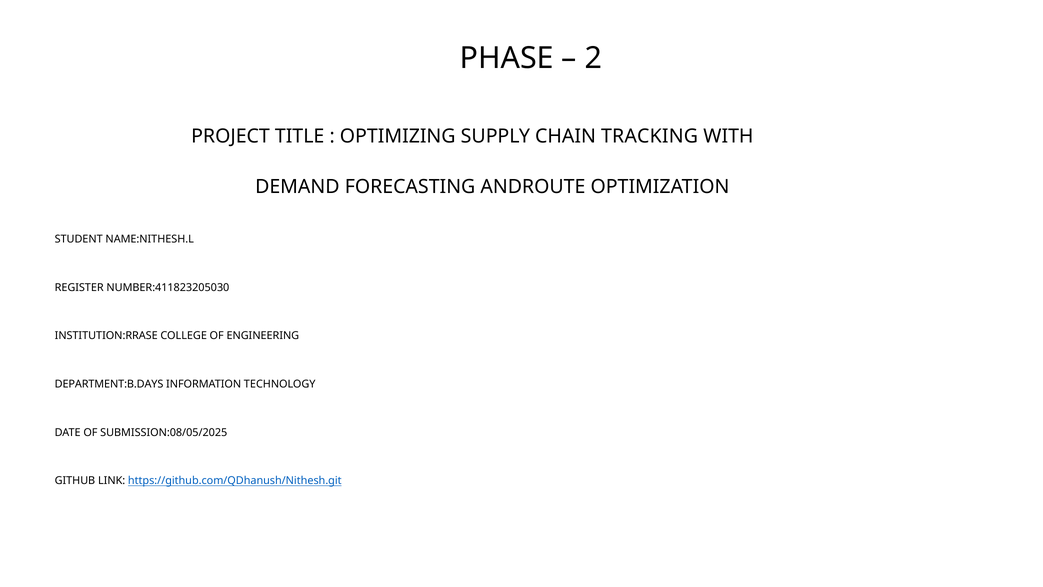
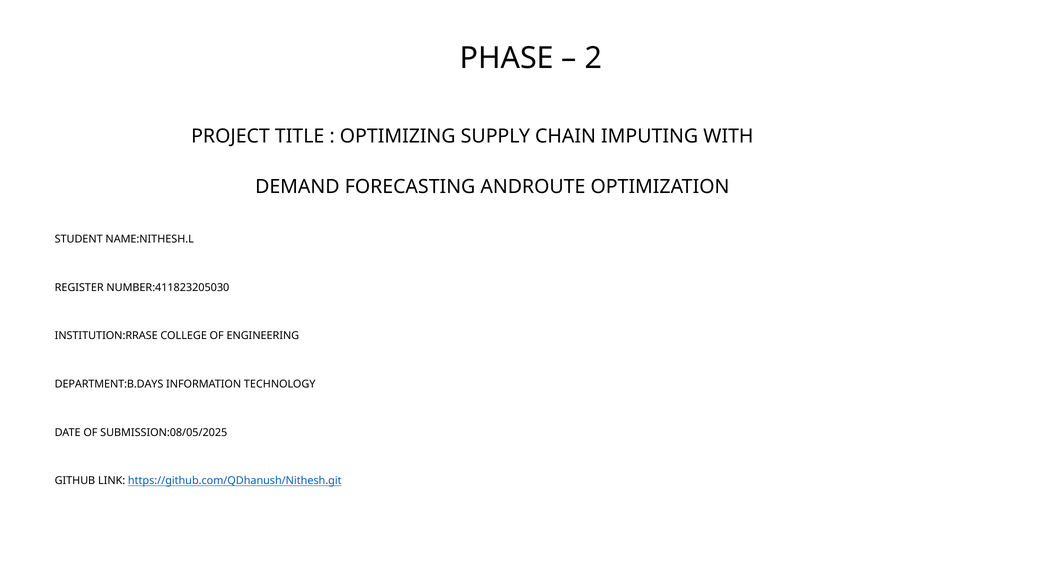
TRACKING: TRACKING -> IMPUTING (650, 136)
